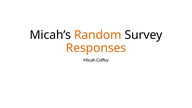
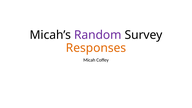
Random colour: orange -> purple (98, 35)
